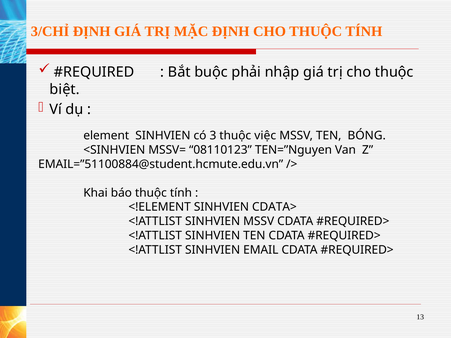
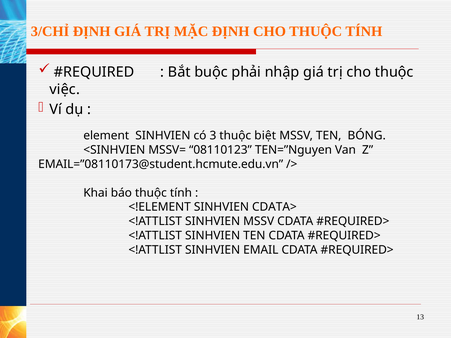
biệt: biệt -> việc (65, 89)
việc: việc -> biệt (265, 136)
EMAIL=”51100884@student.hcmute.edu.vn: EMAIL=”51100884@student.hcmute.edu.vn -> EMAIL=”08110173@student.hcmute.edu.vn (161, 164)
